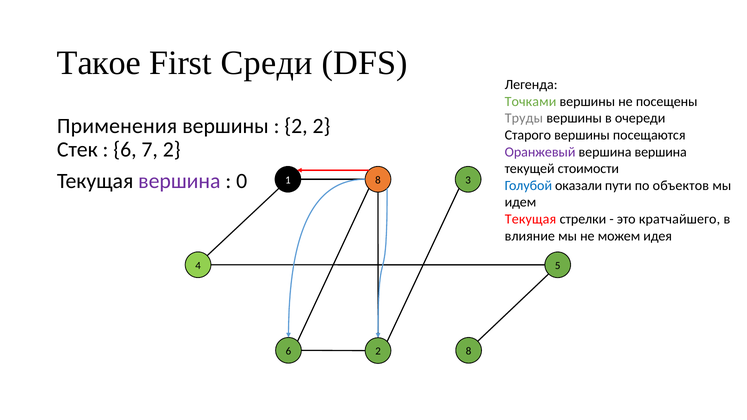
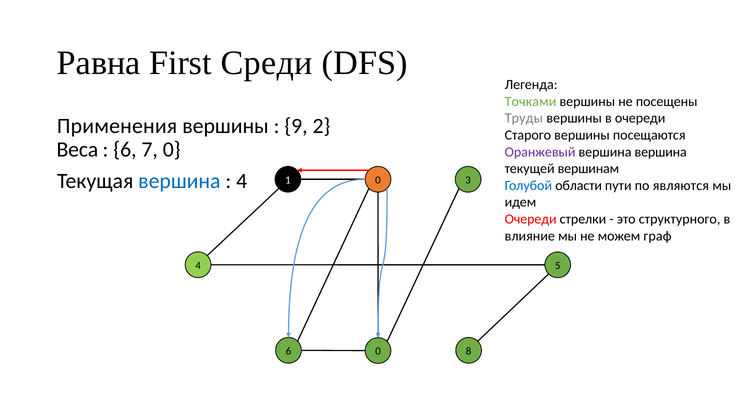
Такое: Такое -> Равна (99, 63)
2: 2 -> 9 (296, 126)
Cтек: Cтек -> Веса (77, 150)
7 2: 2 -> 0 (172, 150)
стоимости: стоимости -> вершинам (588, 169)
вершина colour: purple -> blue (179, 181)
0: 0 -> 4 (242, 181)
1 8: 8 -> 0 (378, 180)
оказали: оказали -> области (579, 186)
объектов: объектов -> являются (681, 186)
Текущая: Текущая -> Очереди (531, 219)
кратчайшего: кратчайшего -> структурного (680, 219)
идея: идея -> граф (657, 236)
6 2: 2 -> 0 (378, 351)
